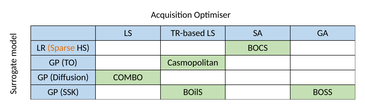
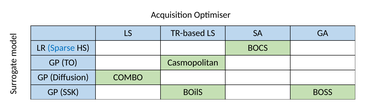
Sparse colour: orange -> blue (61, 48)
